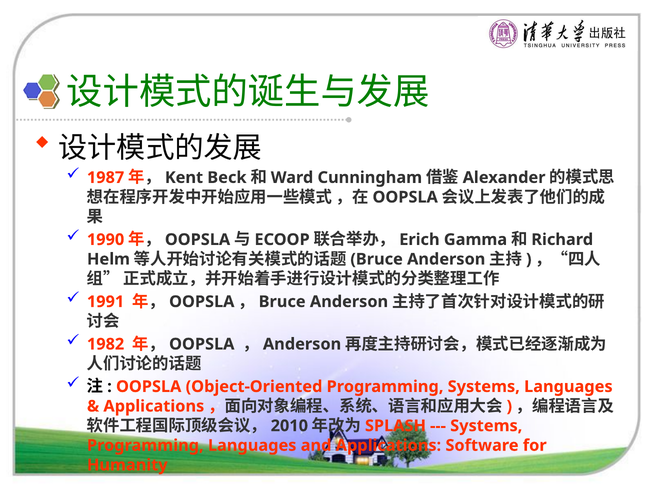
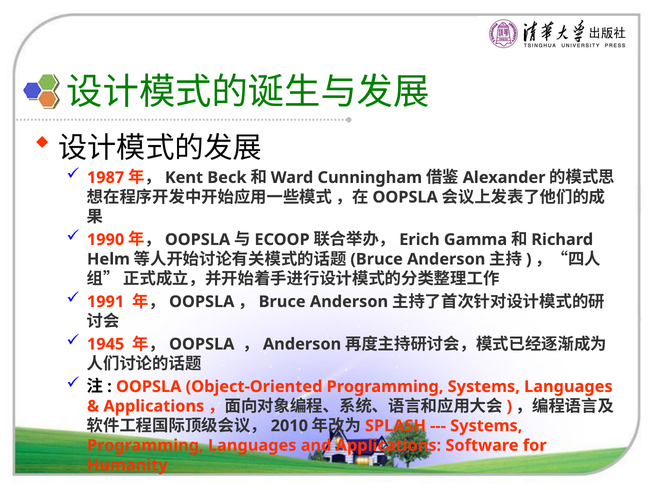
1982: 1982 -> 1945 (106, 344)
